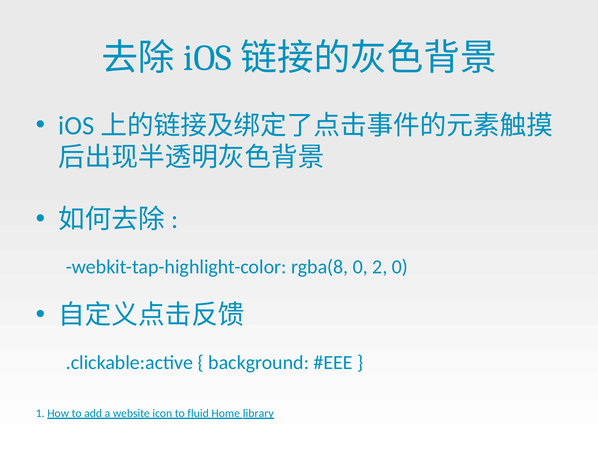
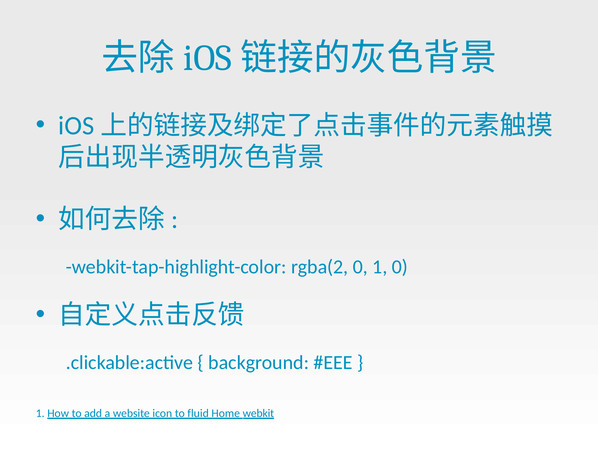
rgba(8: rgba(8 -> rgba(2 (320, 267)
2: 2 -> 1 (380, 267)
library: library -> webkit (258, 413)
